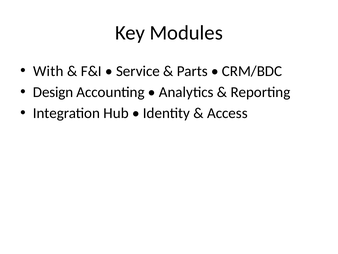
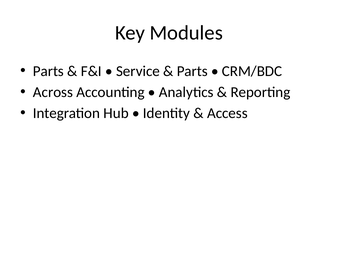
With: With -> Parts (48, 71)
Design: Design -> Across (53, 92)
